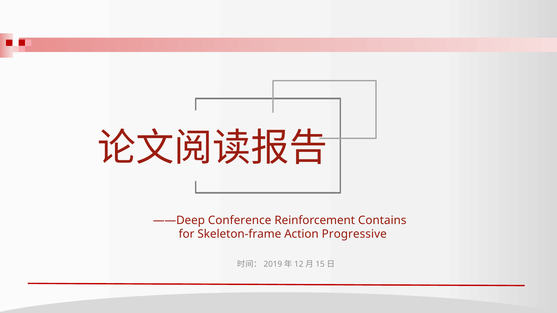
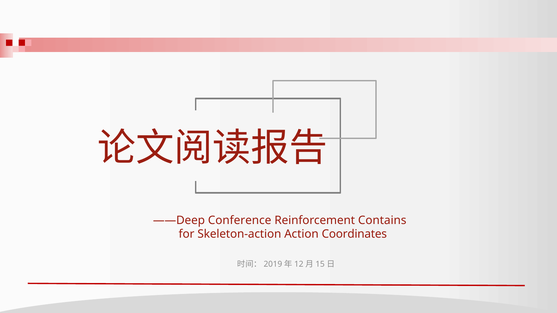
Skeleton-frame: Skeleton-frame -> Skeleton-action (239, 234)
Progressive: Progressive -> Coordinates (354, 234)
